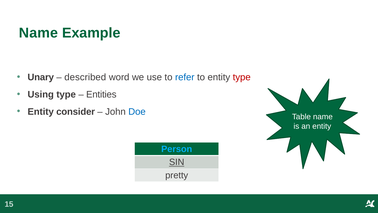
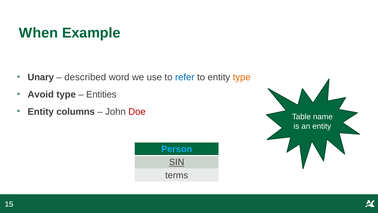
Name: Name -> When (38, 33)
type colour: red -> orange (242, 77)
Using: Using -> Avoid (41, 94)
consider: consider -> columns (76, 111)
Doe colour: blue -> red (137, 111)
pretty: pretty -> terms (177, 175)
